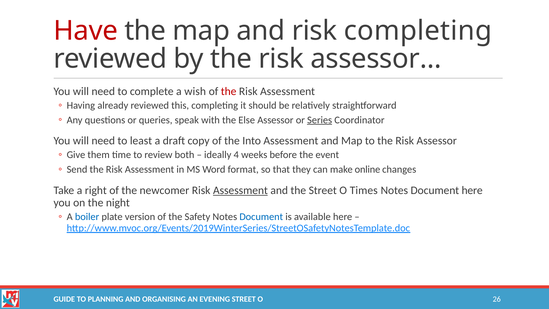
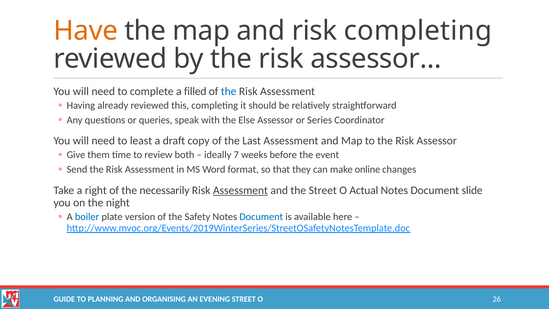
Have colour: red -> orange (86, 31)
wish: wish -> filled (195, 91)
the colour: red -> blue (229, 91)
Series underline: present -> none (320, 120)
Into: Into -> Last (252, 141)
4: 4 -> 7 (236, 155)
newcomer: newcomer -> necessarily (165, 190)
Times: Times -> Actual (364, 190)
Document here: here -> slide (472, 190)
